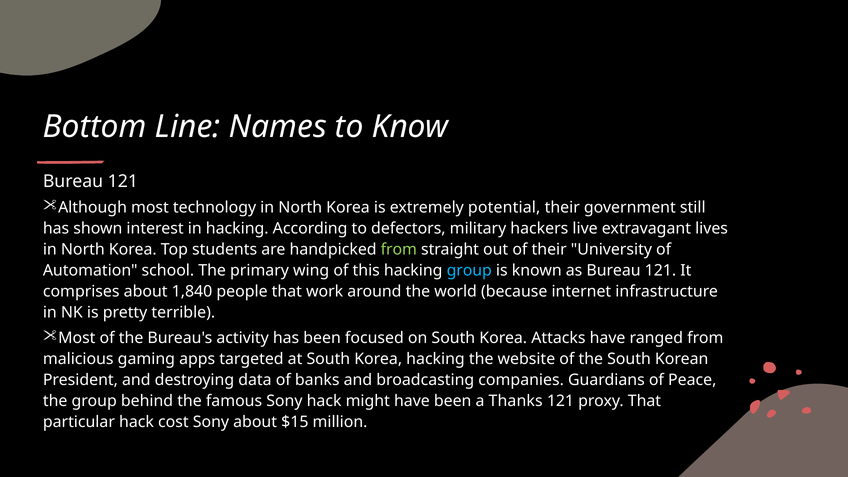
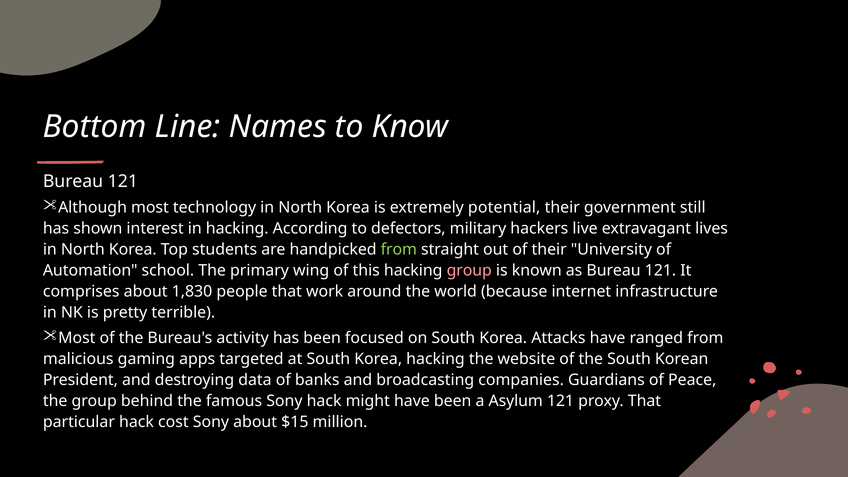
group colour: light blue -> pink (469, 271)
1,840: 1,840 -> 1,830 (192, 292)
Thanks: Thanks -> Asylum (516, 401)
